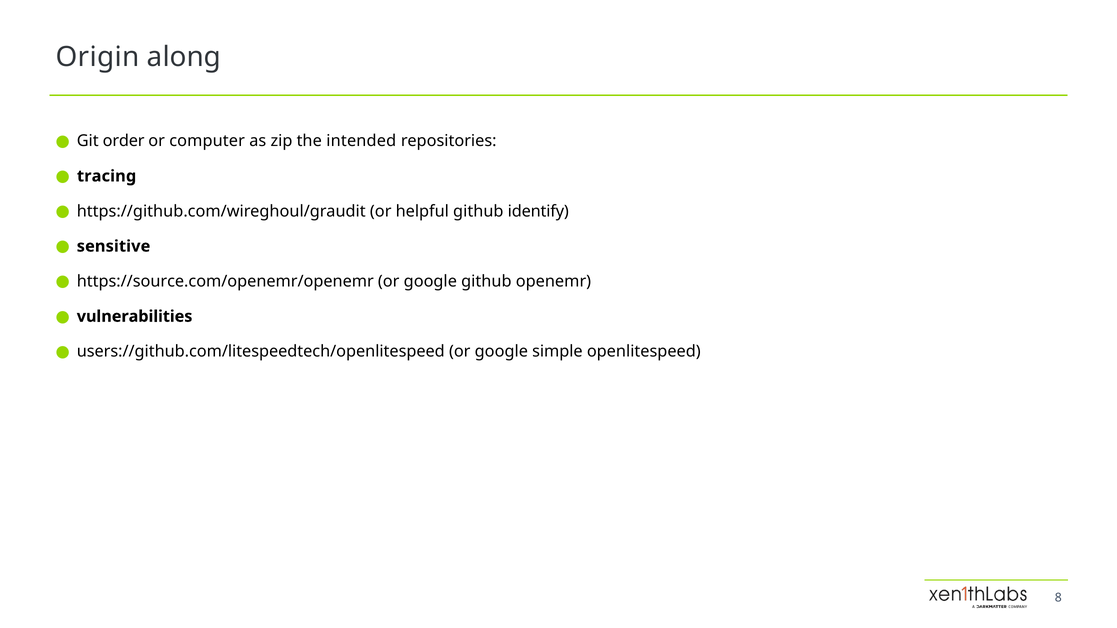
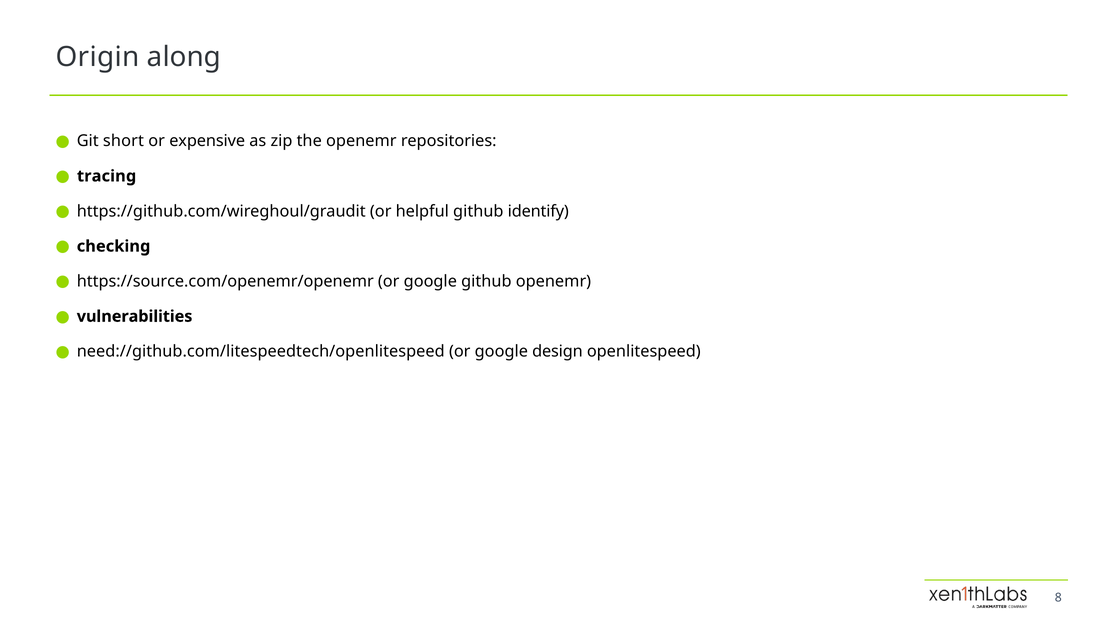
order: order -> short (123, 141)
computer: computer -> expensive (207, 141)
the intended: intended -> openemr (361, 141)
sensitive: sensitive -> checking (114, 246)
users://github.com/litespeedtech/openlitespeed: users://github.com/litespeedtech/openlitespeed -> need://github.com/litespeedtech/openlitespeed (261, 352)
simple: simple -> design (557, 352)
